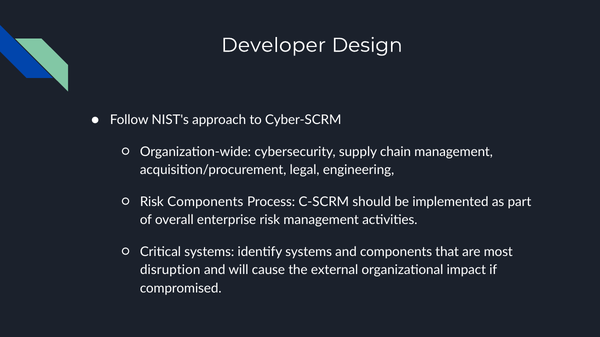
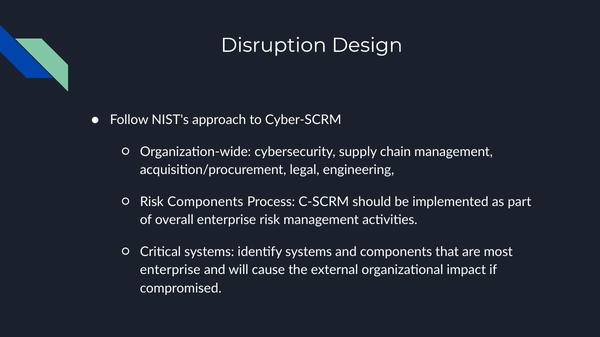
Developer: Developer -> Disruption (274, 45)
disruption: disruption -> enterprise (170, 270)
